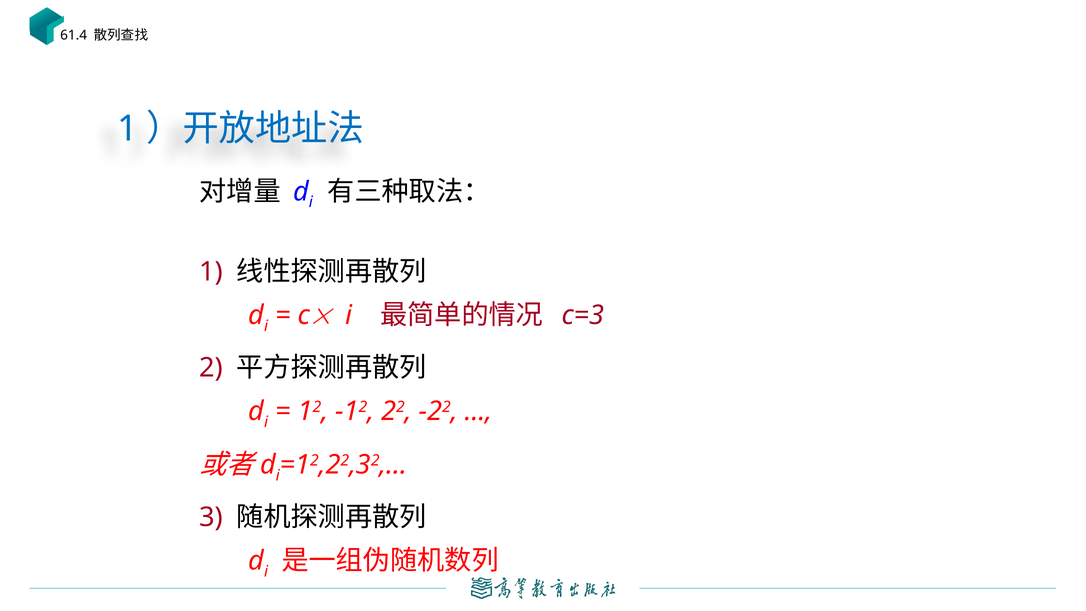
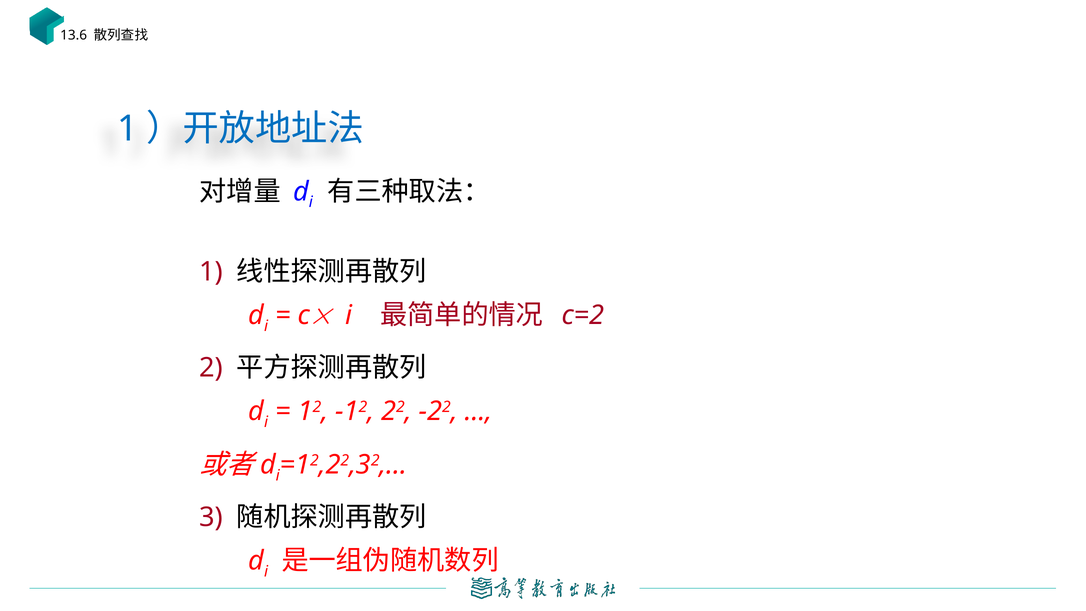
61.4: 61.4 -> 13.6 (74, 35)
c=3: c=3 -> c=2 (583, 315)
